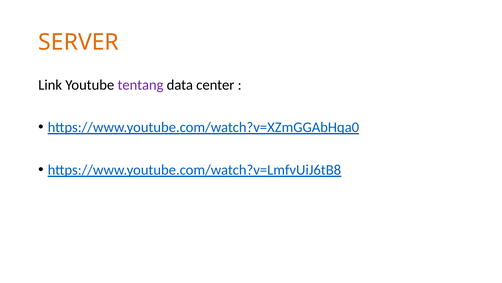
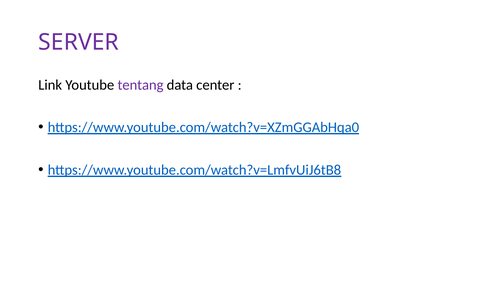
SERVER colour: orange -> purple (79, 42)
